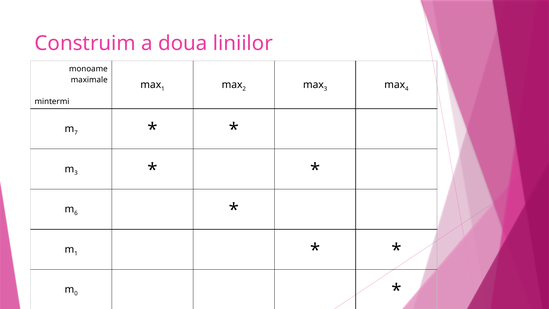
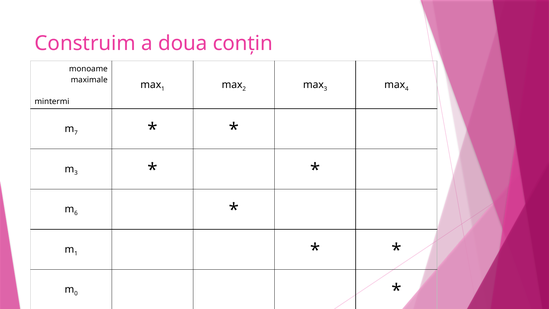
liniilor: liniilor -> conțin (243, 43)
